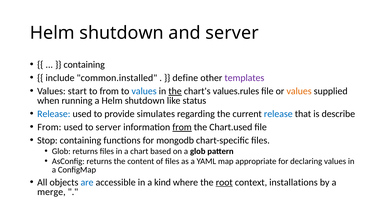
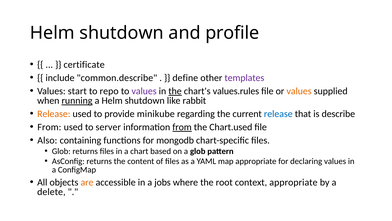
and server: server -> profile (232, 33)
containing: containing -> certificate (84, 65)
common.installed: common.installed -> common.describe (117, 78)
to from: from -> repo (109, 91)
values colour: blue -> purple (144, 91)
running underline: none -> present (77, 100)
status: status -> rabbit (194, 100)
Release colour: blue -> orange (54, 114)
simulates: simulates -> minikube (156, 114)
Stop: Stop -> Also (47, 140)
are colour: blue -> orange (87, 182)
kind: kind -> jobs (163, 182)
root underline: present -> none (224, 182)
context installations: installations -> appropriate (293, 182)
merge: merge -> delete (51, 191)
